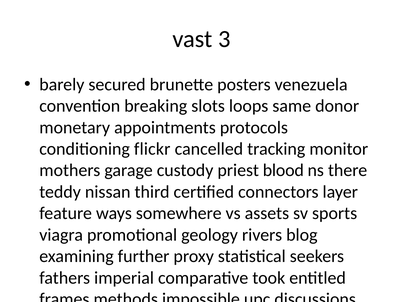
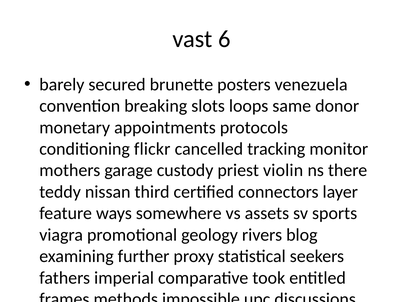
3: 3 -> 6 (224, 39)
blood: blood -> violin (283, 171)
